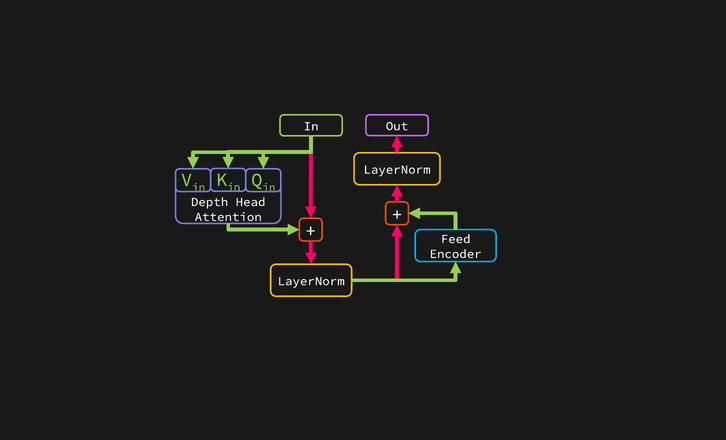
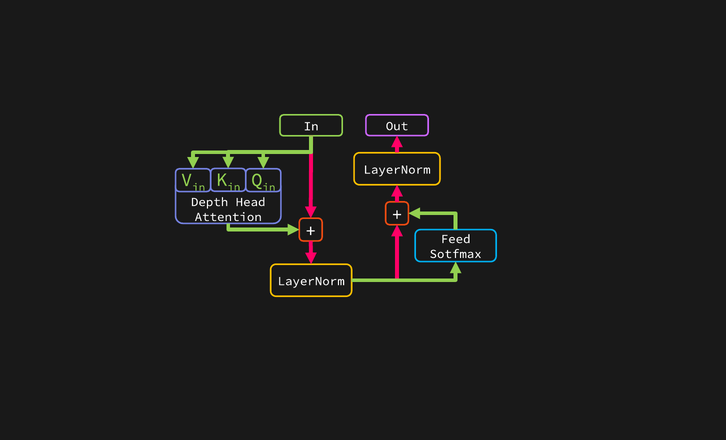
Encoder: Encoder -> Sotfmax (456, 254)
